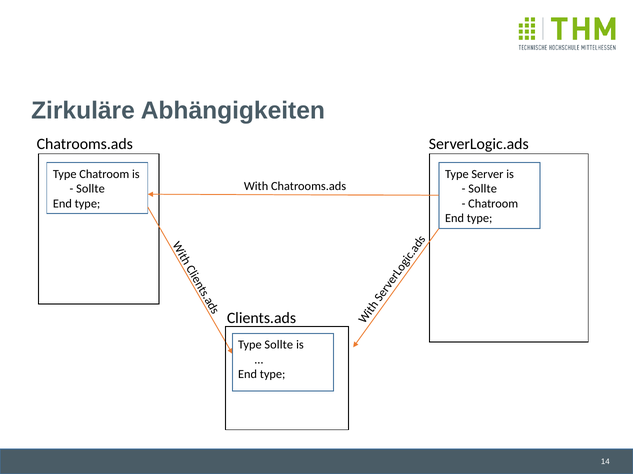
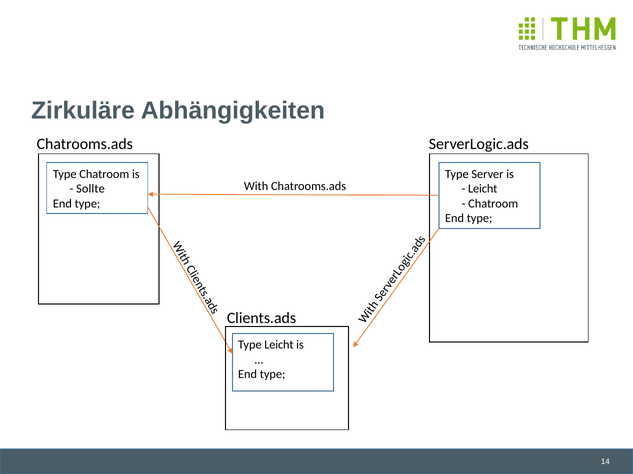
Sollte: Sollte -> Leicht (483, 189)
Type Sollte: Sollte -> Leicht (279, 345)
